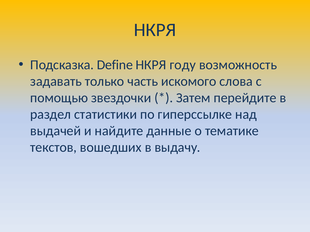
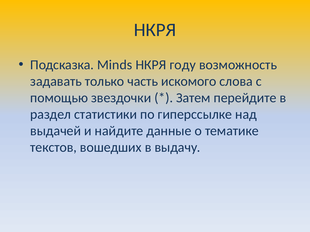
Define: Define -> Minds (115, 65)
